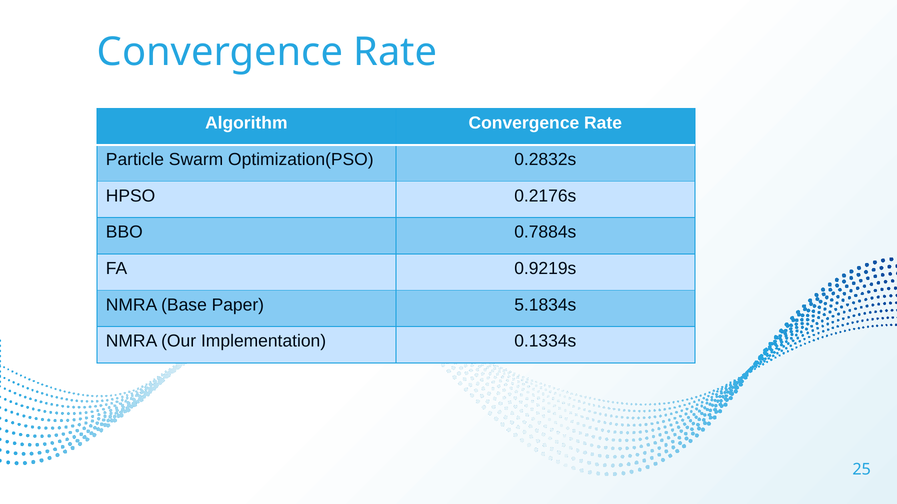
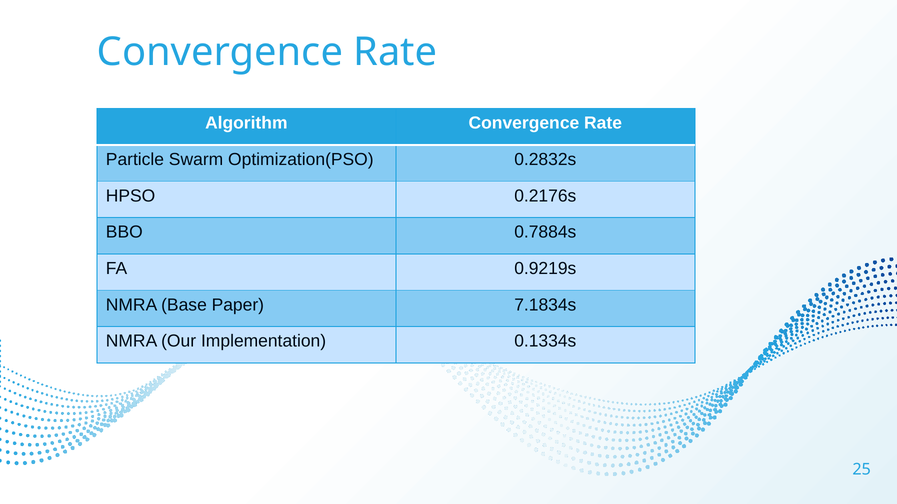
5.1834s: 5.1834s -> 7.1834s (545, 305)
